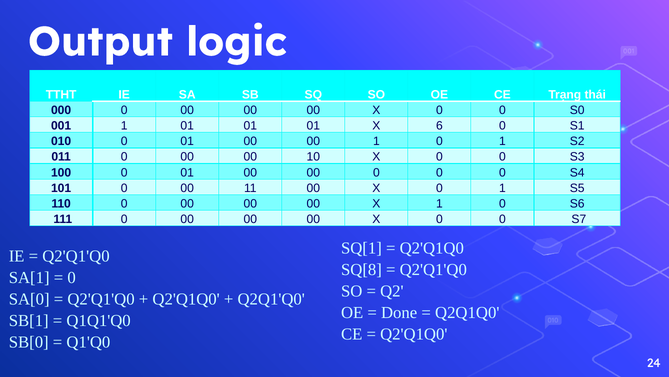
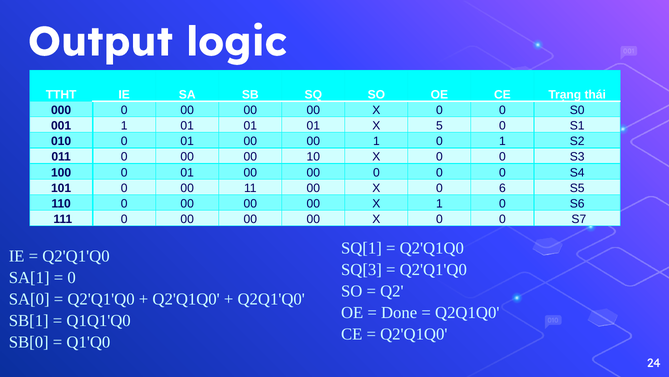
6: 6 -> 5 (439, 126)
X 0 1: 1 -> 6 (502, 188)
SQ[8: SQ[8 -> SQ[3 (361, 269)
